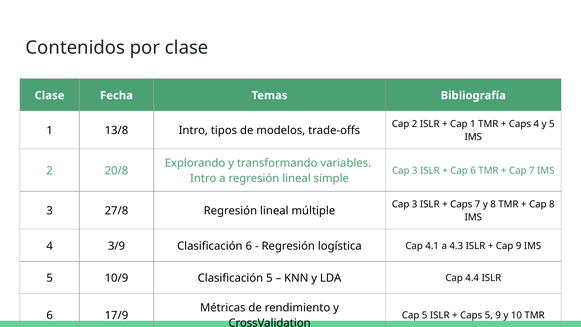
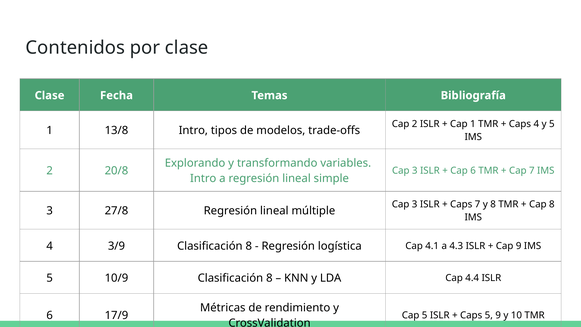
3/9 Clasificación 6: 6 -> 8 (249, 246)
10/9 Clasificación 5: 5 -> 8 (269, 278)
